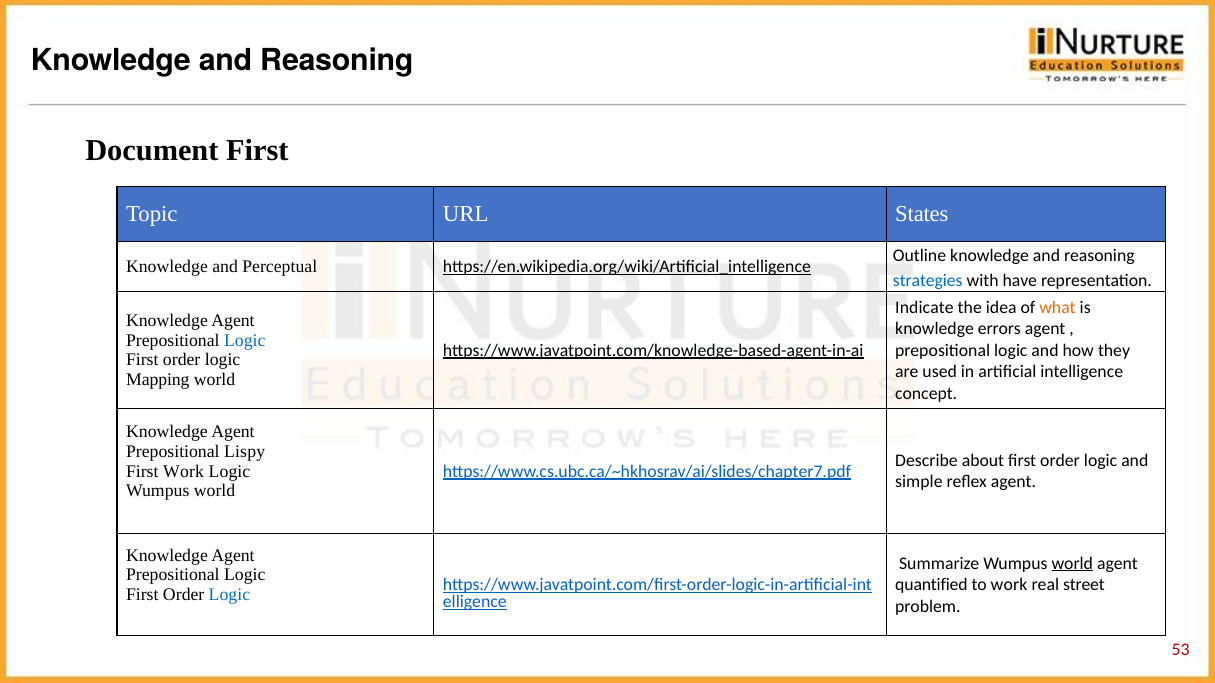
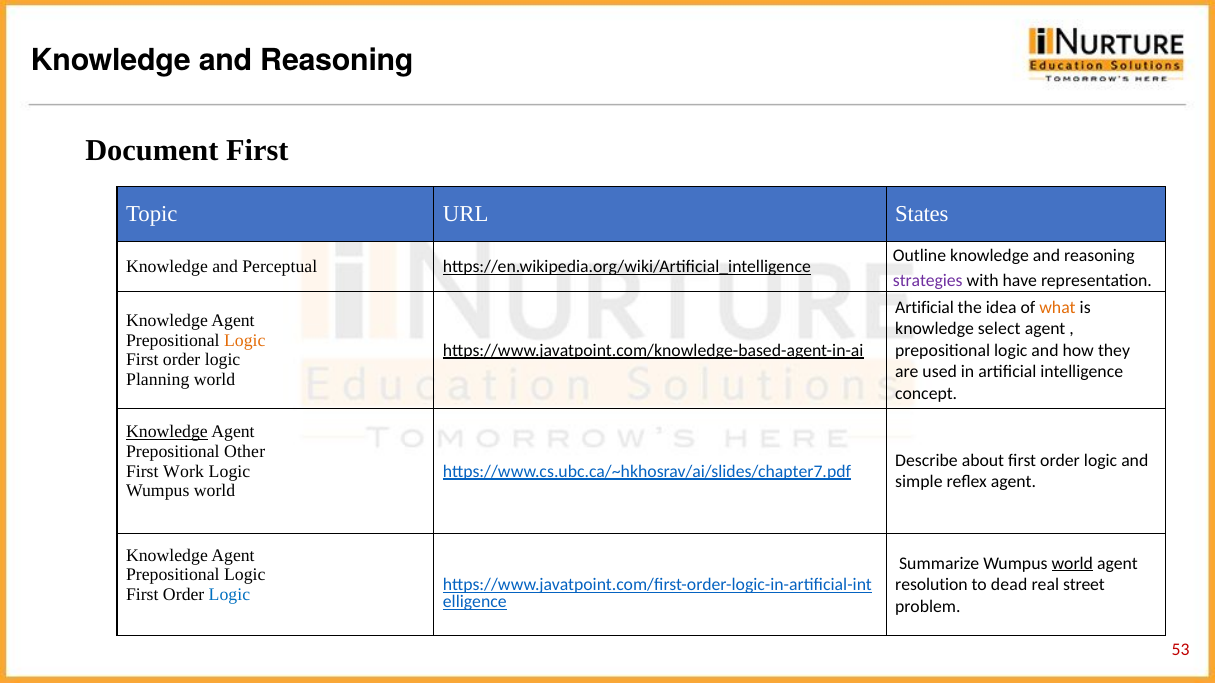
strategies colour: blue -> purple (928, 281)
Indicate: Indicate -> Artificial (925, 307)
errors: errors -> select (999, 329)
Logic colour: blue -> orange (245, 341)
Mapping: Mapping -> Planning (158, 380)
Knowledge underline: none -> present (167, 432)
Lispy: Lispy -> Other (245, 452)
quantified: quantified -> resolution (931, 585)
to work: work -> dead (1009, 585)
